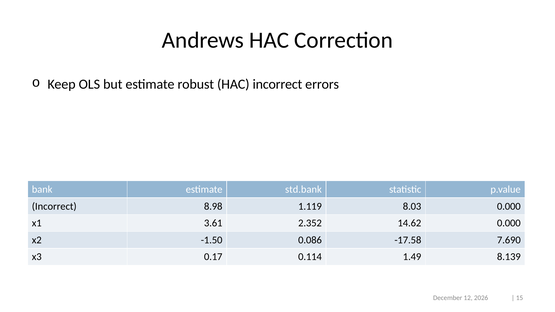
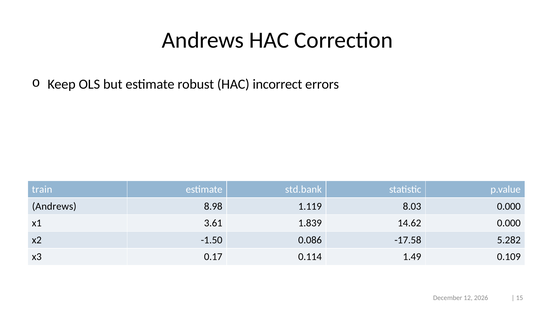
bank: bank -> train (42, 190)
Incorrect: Incorrect -> Andrews (54, 206)
2.352: 2.352 -> 1.839 (310, 223)
7.690: 7.690 -> 5.282 (509, 240)
8.139: 8.139 -> 0.109 (509, 257)
